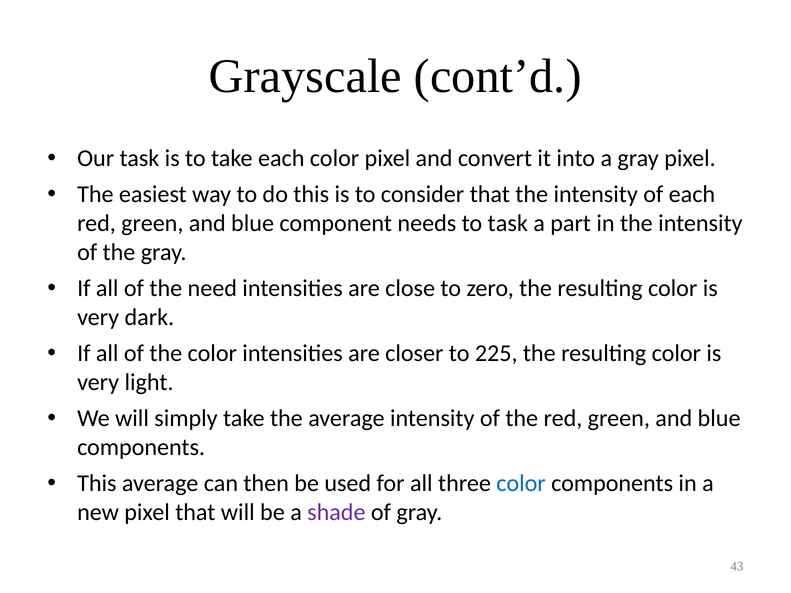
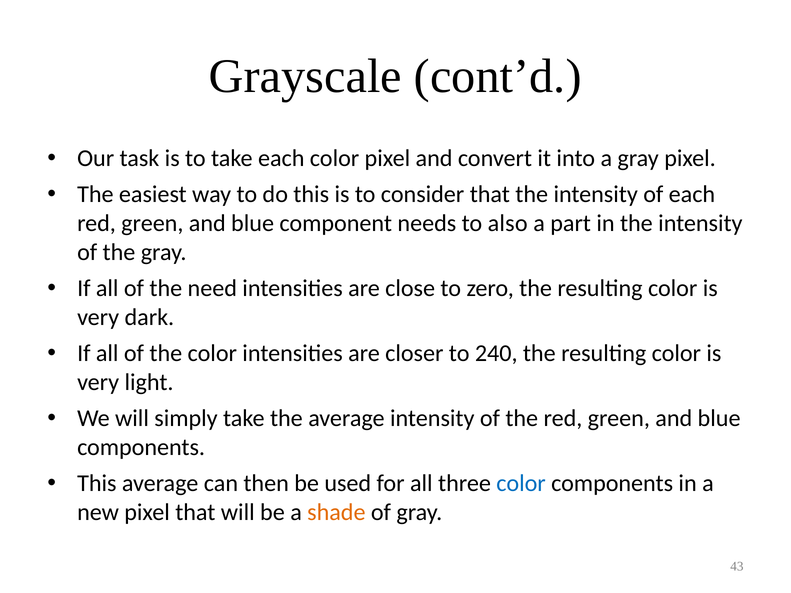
to task: task -> also (508, 224)
225: 225 -> 240 (496, 354)
shade colour: purple -> orange (336, 513)
